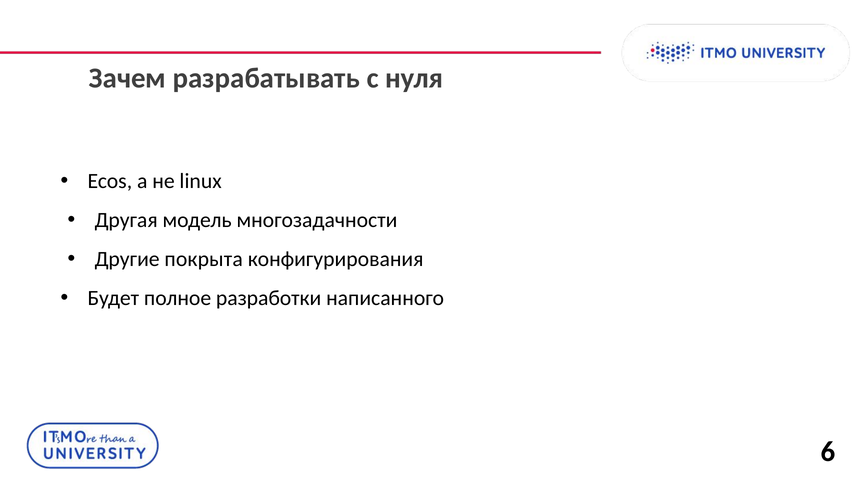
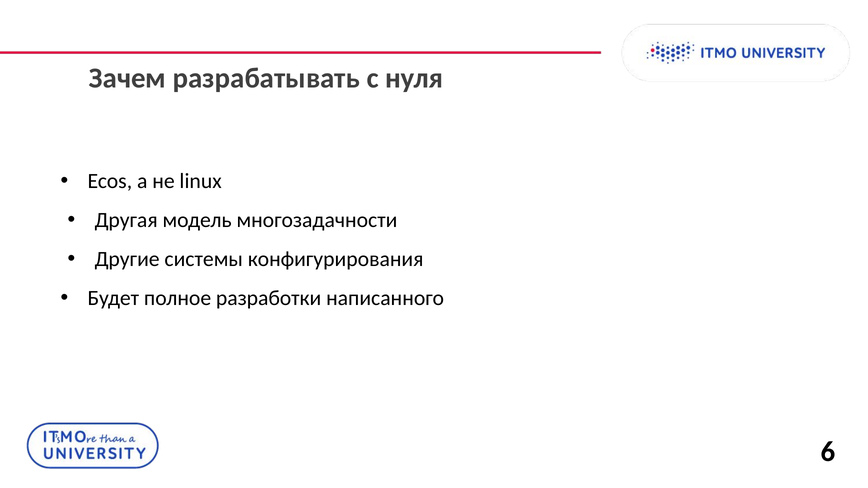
покрыта: покрыта -> системы (204, 259)
